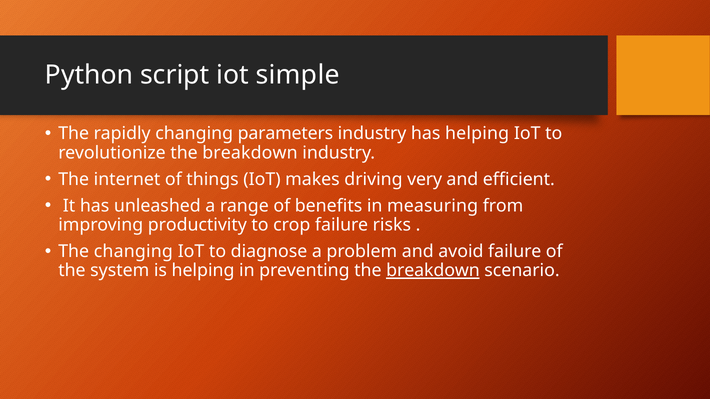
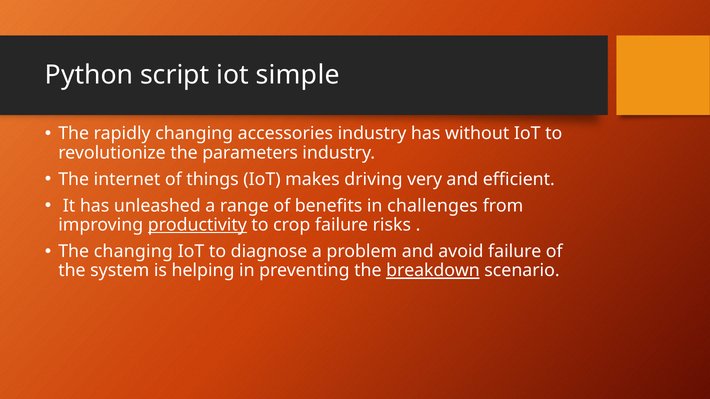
parameters: parameters -> accessories (285, 134)
has helping: helping -> without (477, 134)
revolutionize the breakdown: breakdown -> parameters (250, 153)
measuring: measuring -> challenges (433, 206)
productivity underline: none -> present (197, 225)
